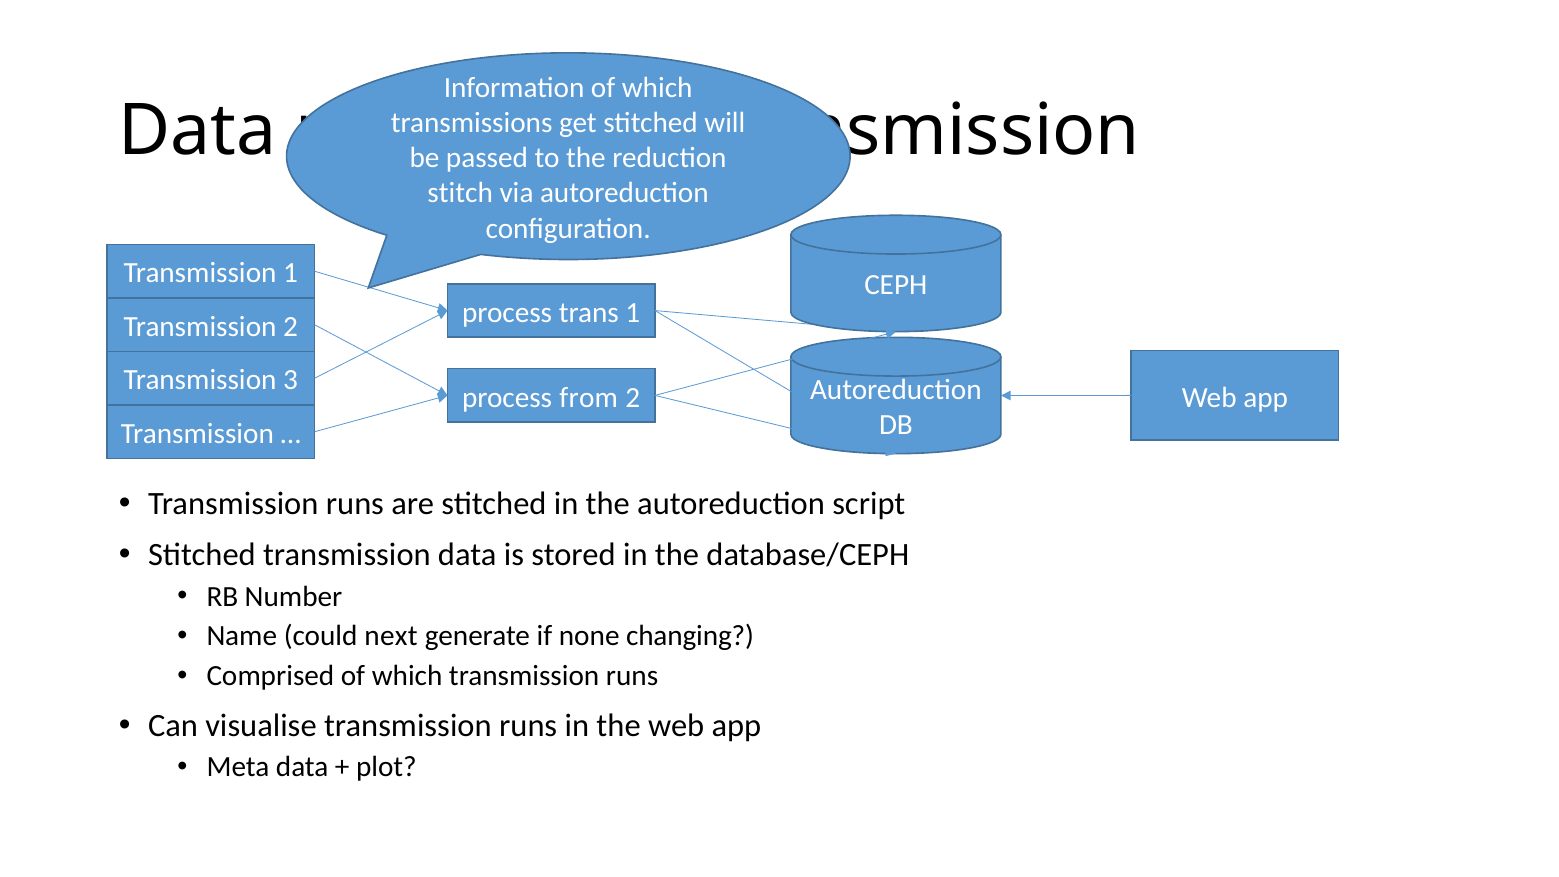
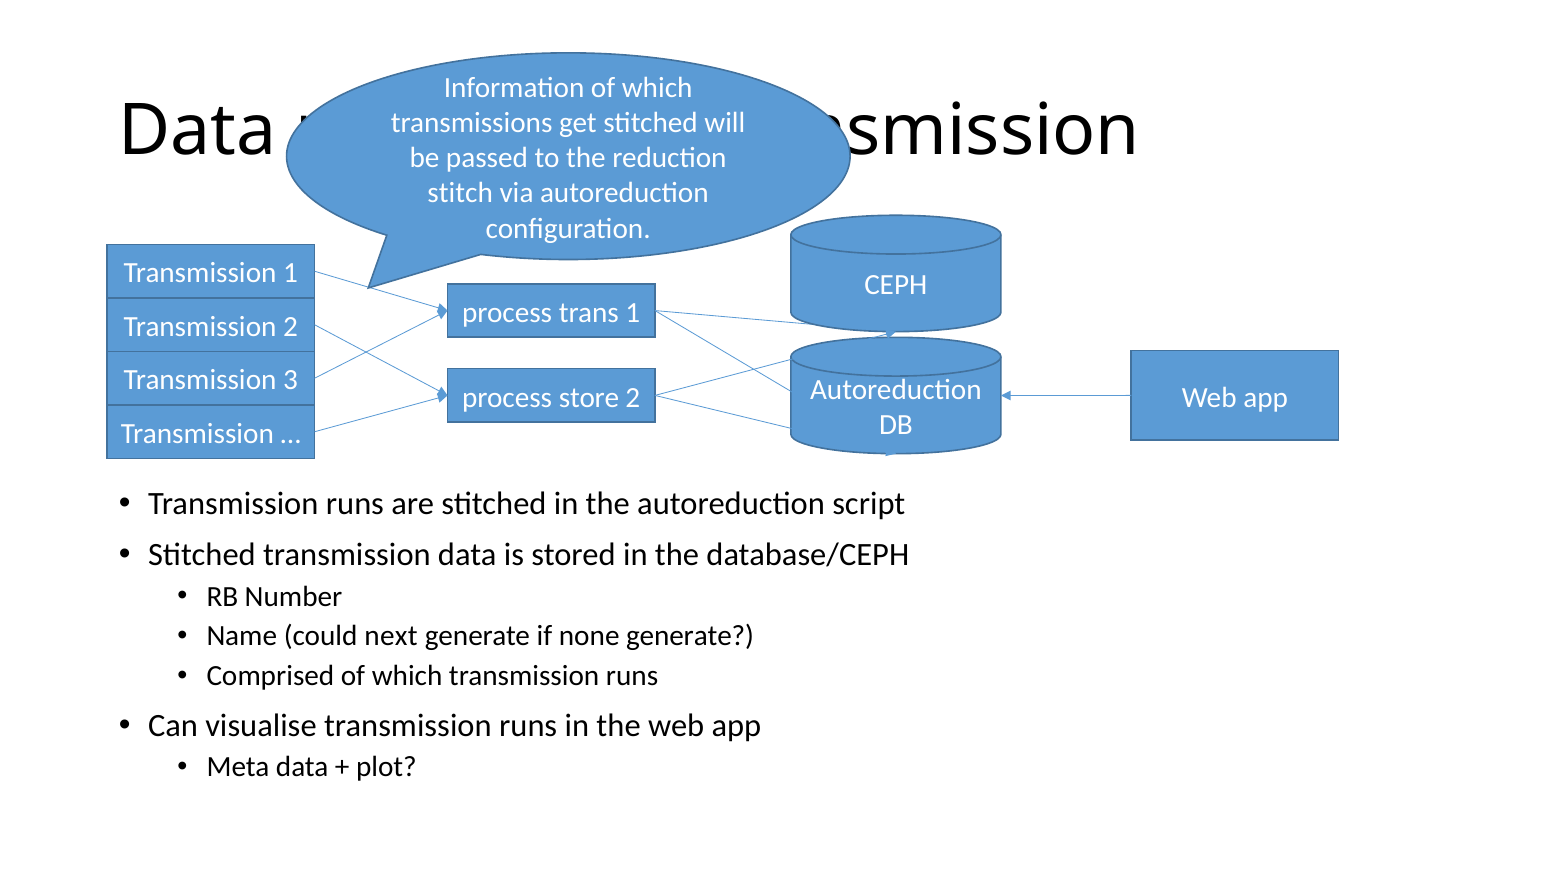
from: from -> store (589, 397)
none changing: changing -> generate (690, 636)
